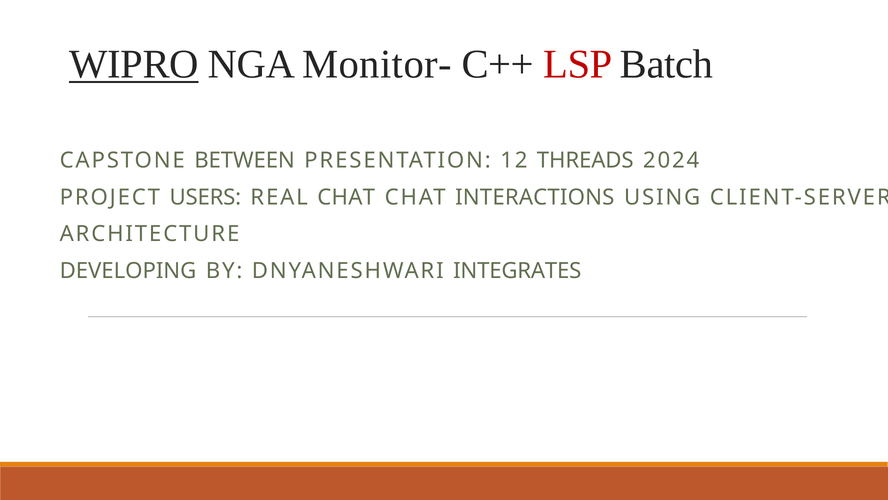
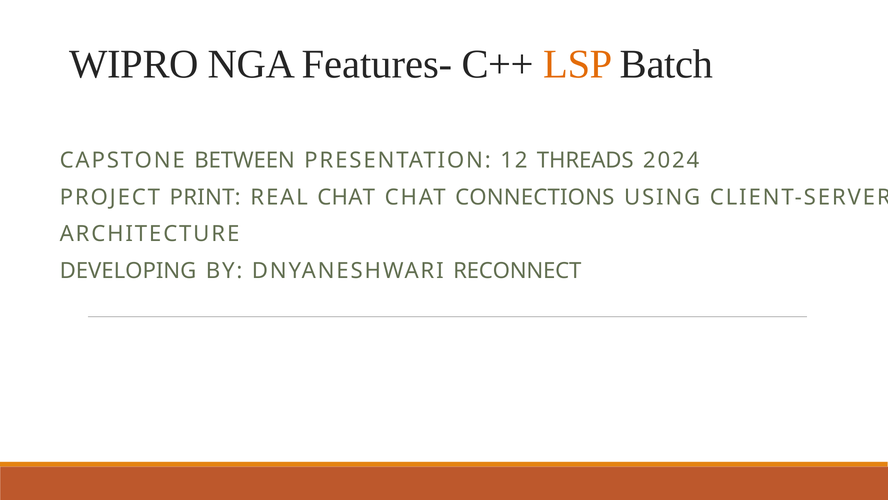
WIPRO underline: present -> none (134, 64)
Monitor-: Monitor- -> Features- (377, 64)
LSP colour: red -> orange (578, 64)
USERS: USERS -> PRINT (205, 197)
INTERACTIONS: INTERACTIONS -> CONNECTIONS (535, 197)
INTEGRATES: INTEGRATES -> RECONNECT (517, 271)
